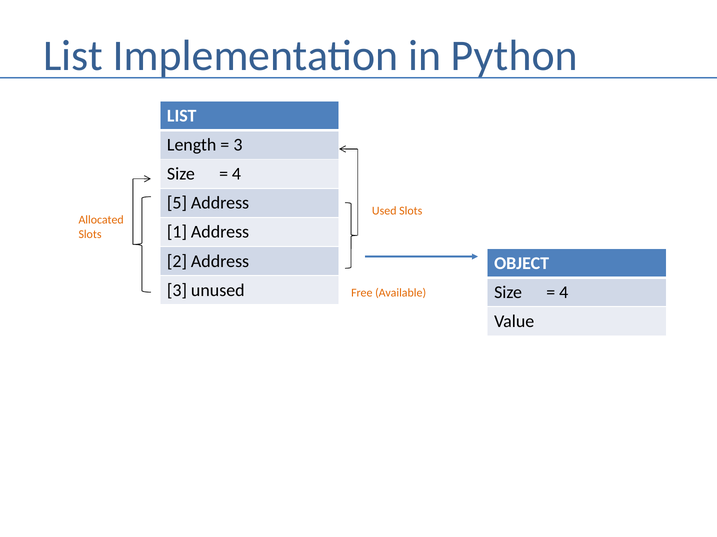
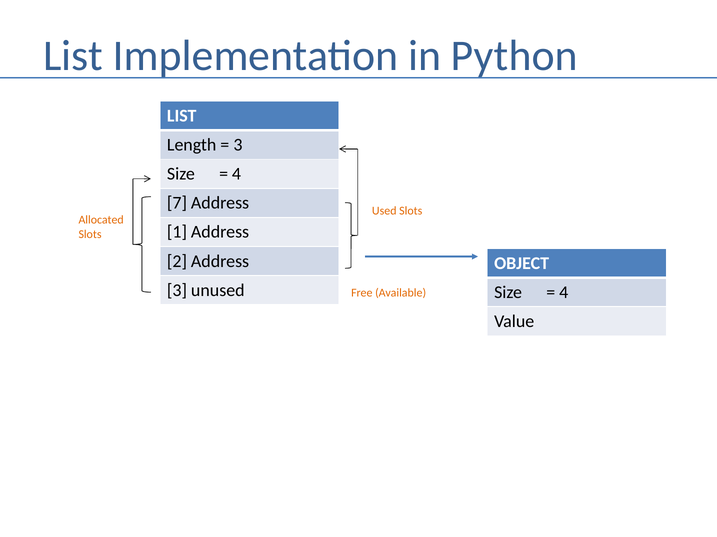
5: 5 -> 7 (177, 203)
